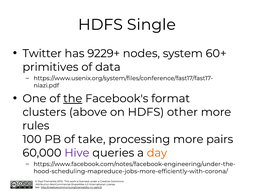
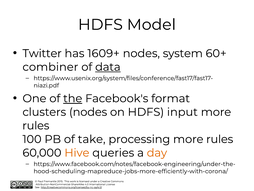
Single: Single -> Model (151, 25)
9229+: 9229+ -> 1609+ (104, 53)
primitives: primitives -> combiner (50, 67)
data underline: none -> present (108, 67)
clusters above: above -> nodes (88, 112)
other: other -> input (182, 112)
processing more pairs: pairs -> rules (220, 139)
Hive colour: purple -> orange (77, 152)
